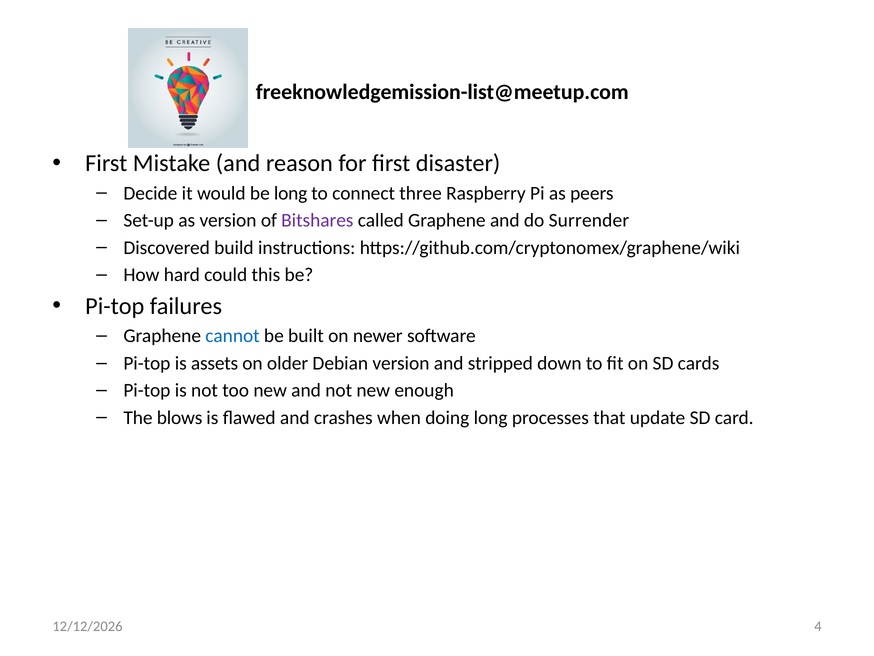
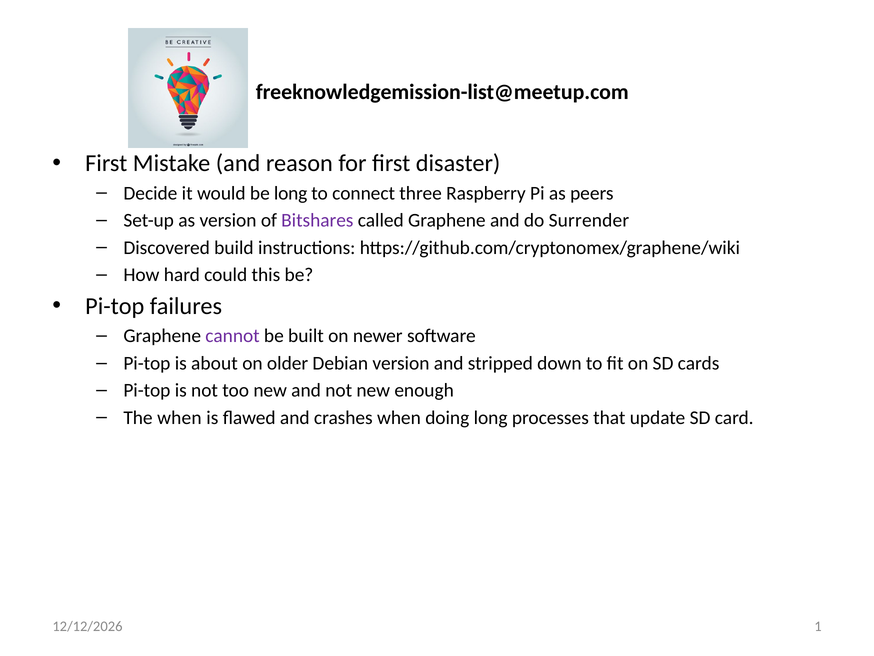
cannot colour: blue -> purple (233, 336)
assets: assets -> about (214, 363)
The blows: blows -> when (179, 417)
4: 4 -> 1 (818, 626)
